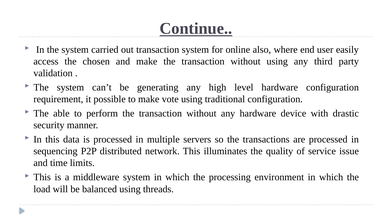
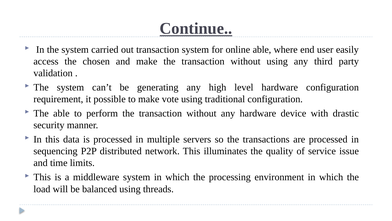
online also: also -> able (262, 49)
